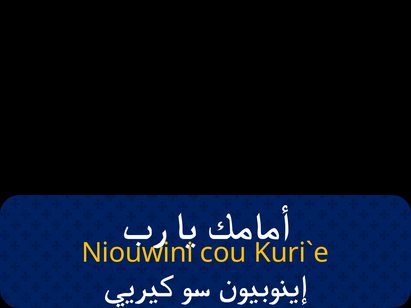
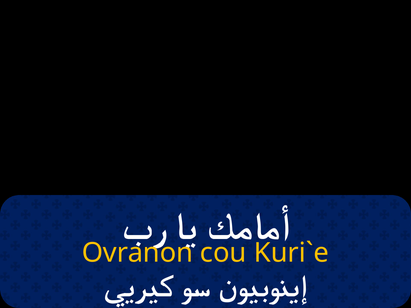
Niouwini: Niouwini -> Ovranon (137, 253)
